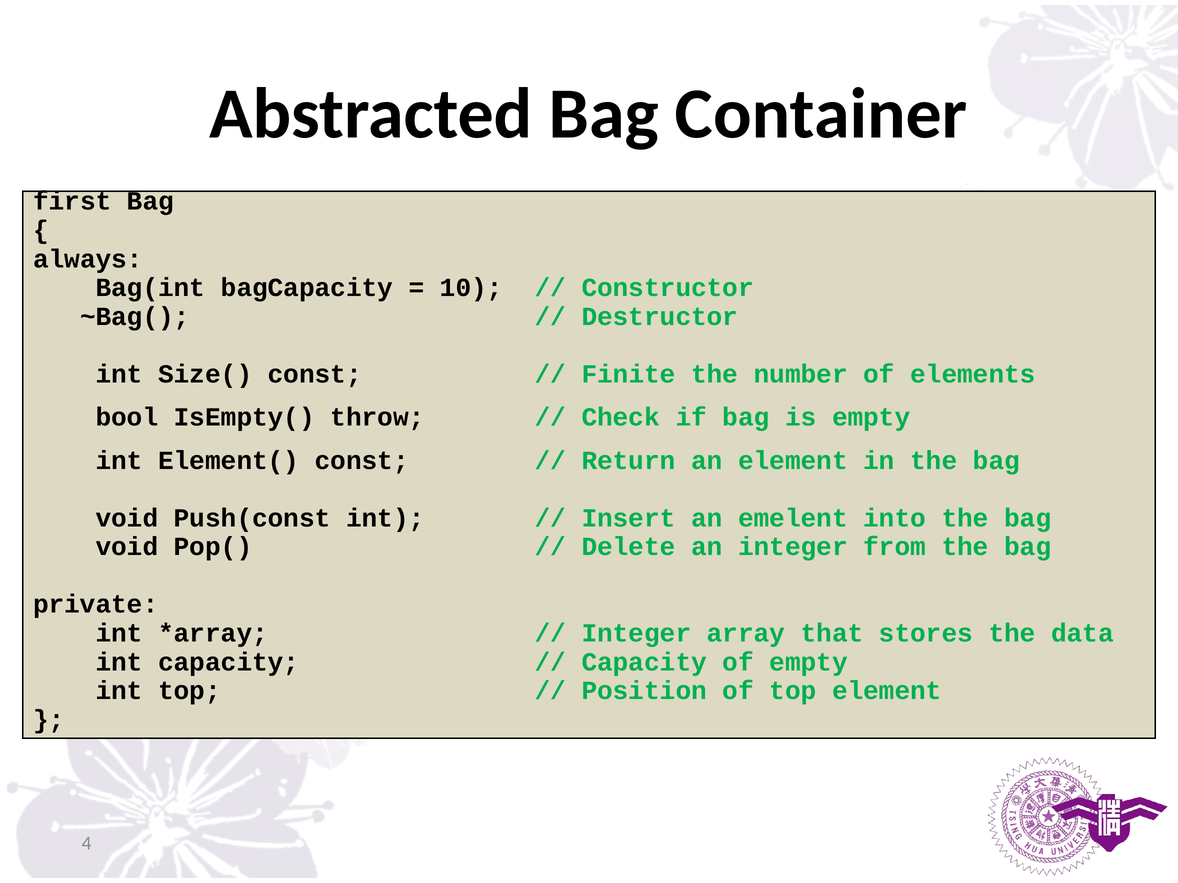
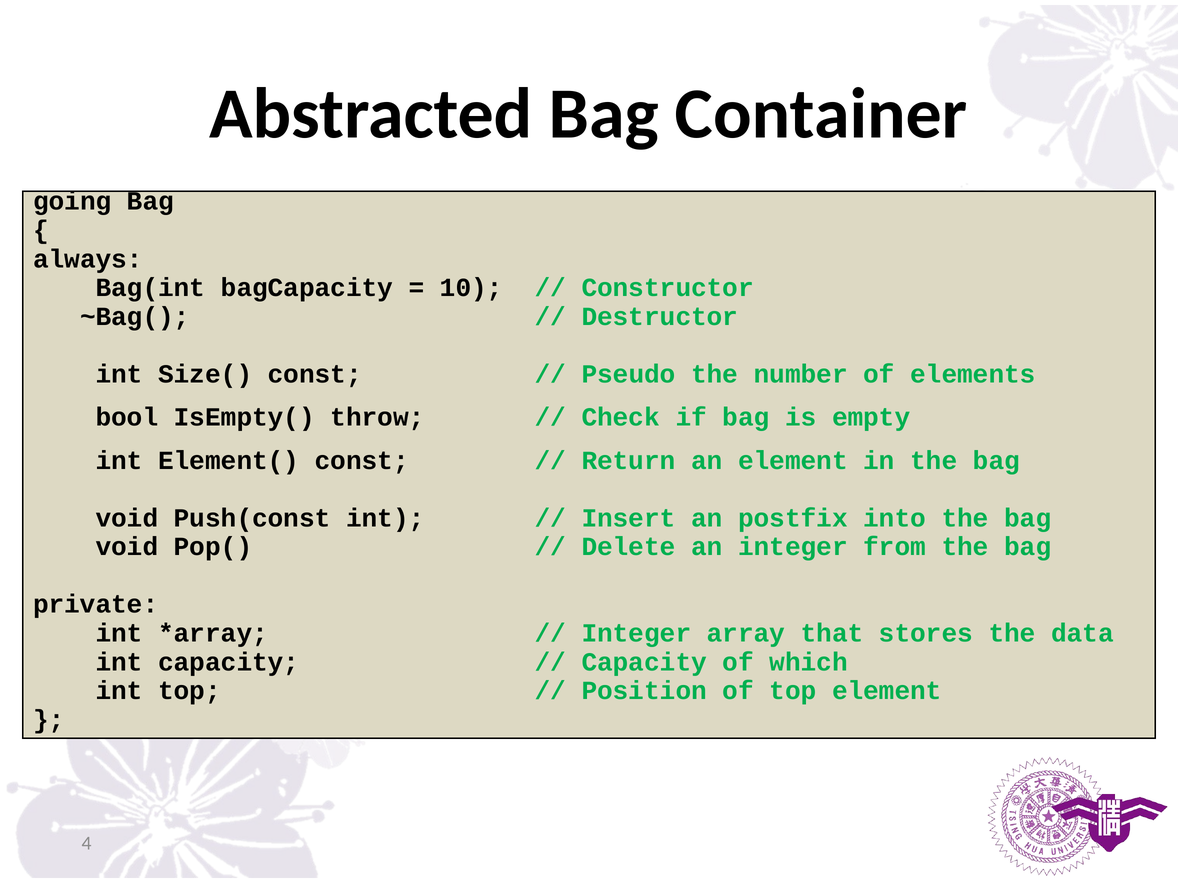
first: first -> going (72, 201)
Finite: Finite -> Pseudo (629, 374)
emelent: emelent -> postfix (793, 518)
of empty: empty -> which (809, 662)
